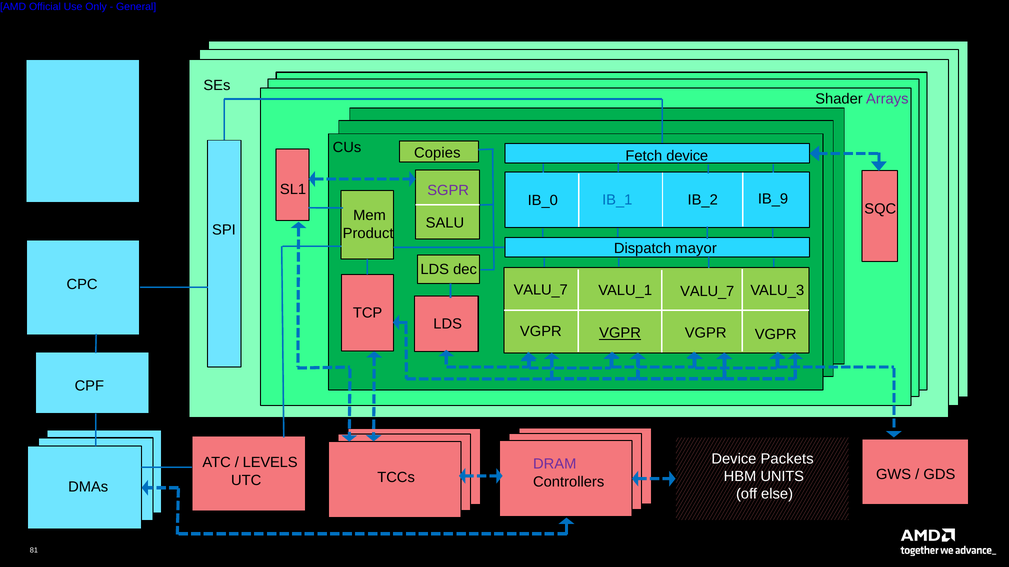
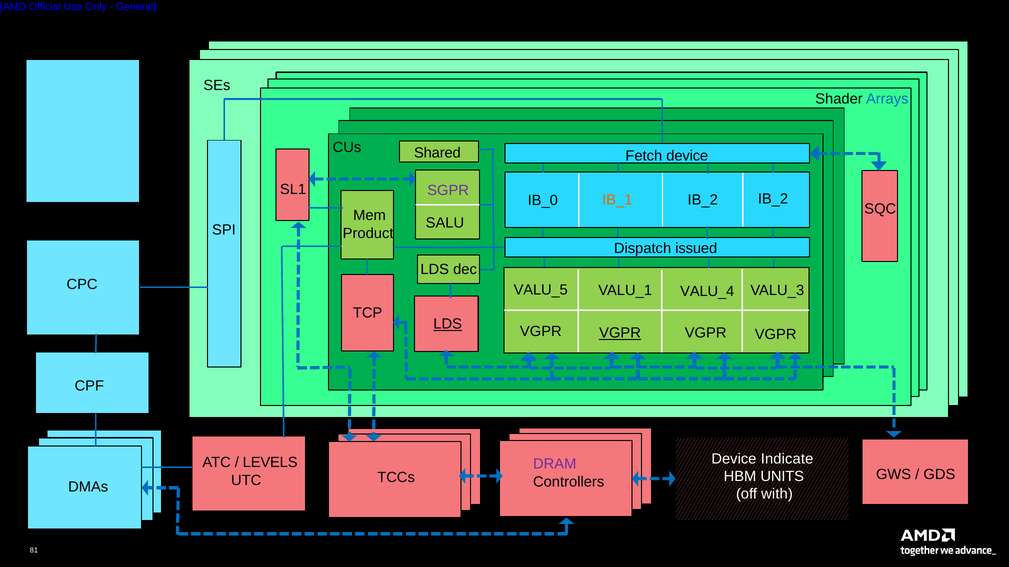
Arrays colour: purple -> blue (887, 99)
Copies: Copies -> Shared (437, 153)
IB_1 colour: blue -> orange (617, 200)
IB_2 IB_9: IB_9 -> IB_2 (773, 199)
mayor: mayor -> issued (696, 249)
VALU_7: VALU_7 -> VALU_5 (541, 290)
VALU_1 VALU_7: VALU_7 -> VALU_4 (707, 292)
LDS underline: none -> present (448, 324)
Packets: Packets -> Indicate (787, 459)
else: else -> with (777, 494)
